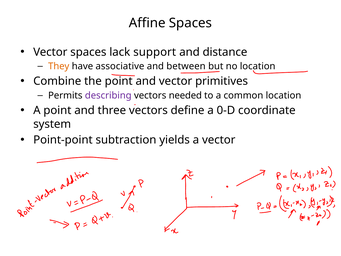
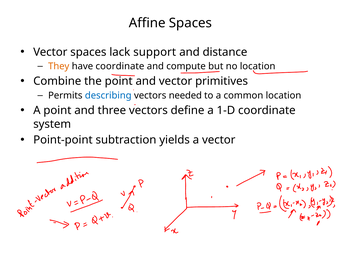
have associative: associative -> coordinate (120, 66)
between: between -> compute (186, 66)
describing colour: purple -> blue (108, 95)
0-D: 0-D -> 1-D (226, 110)
